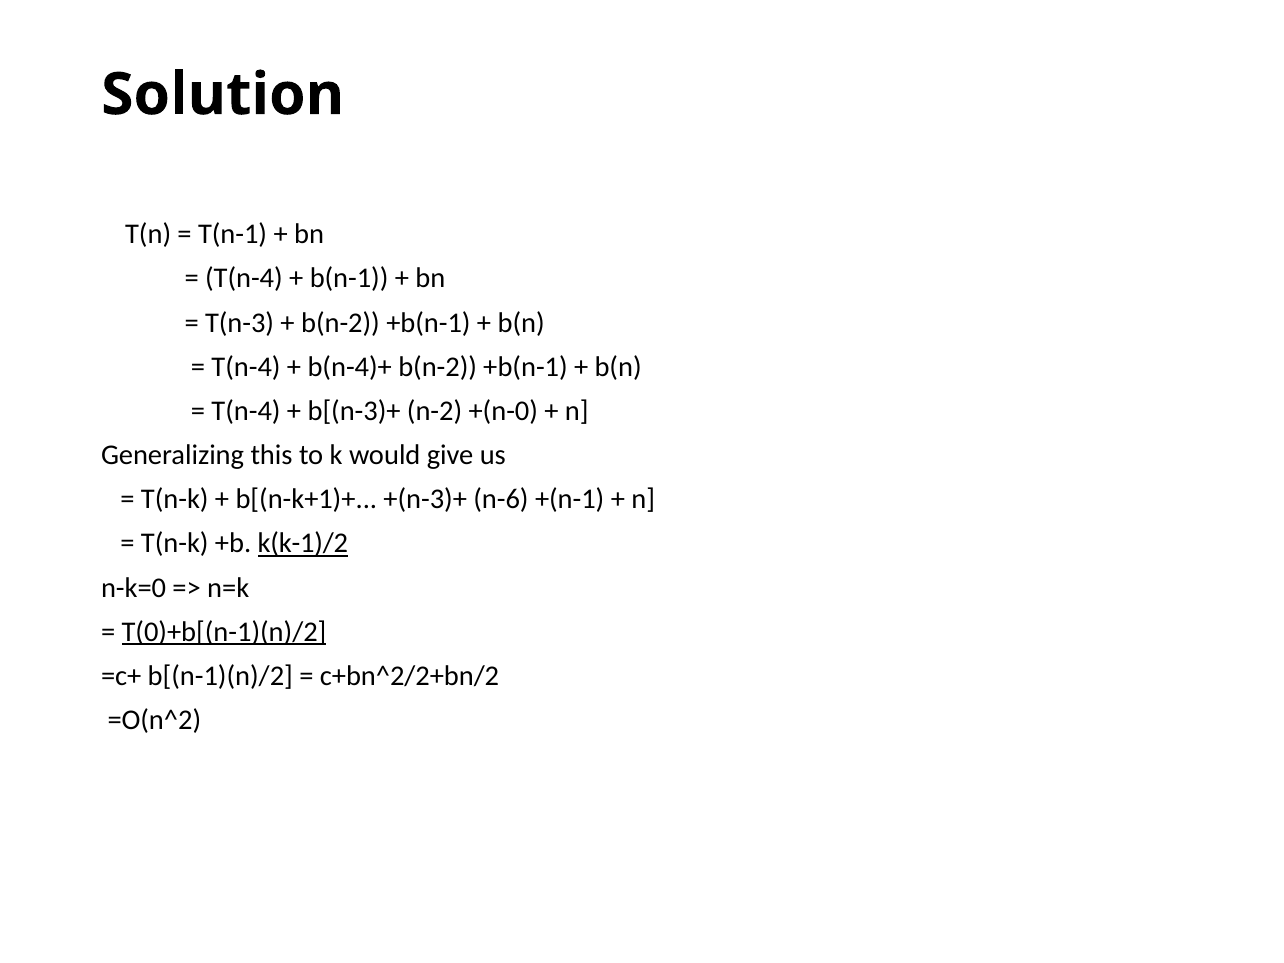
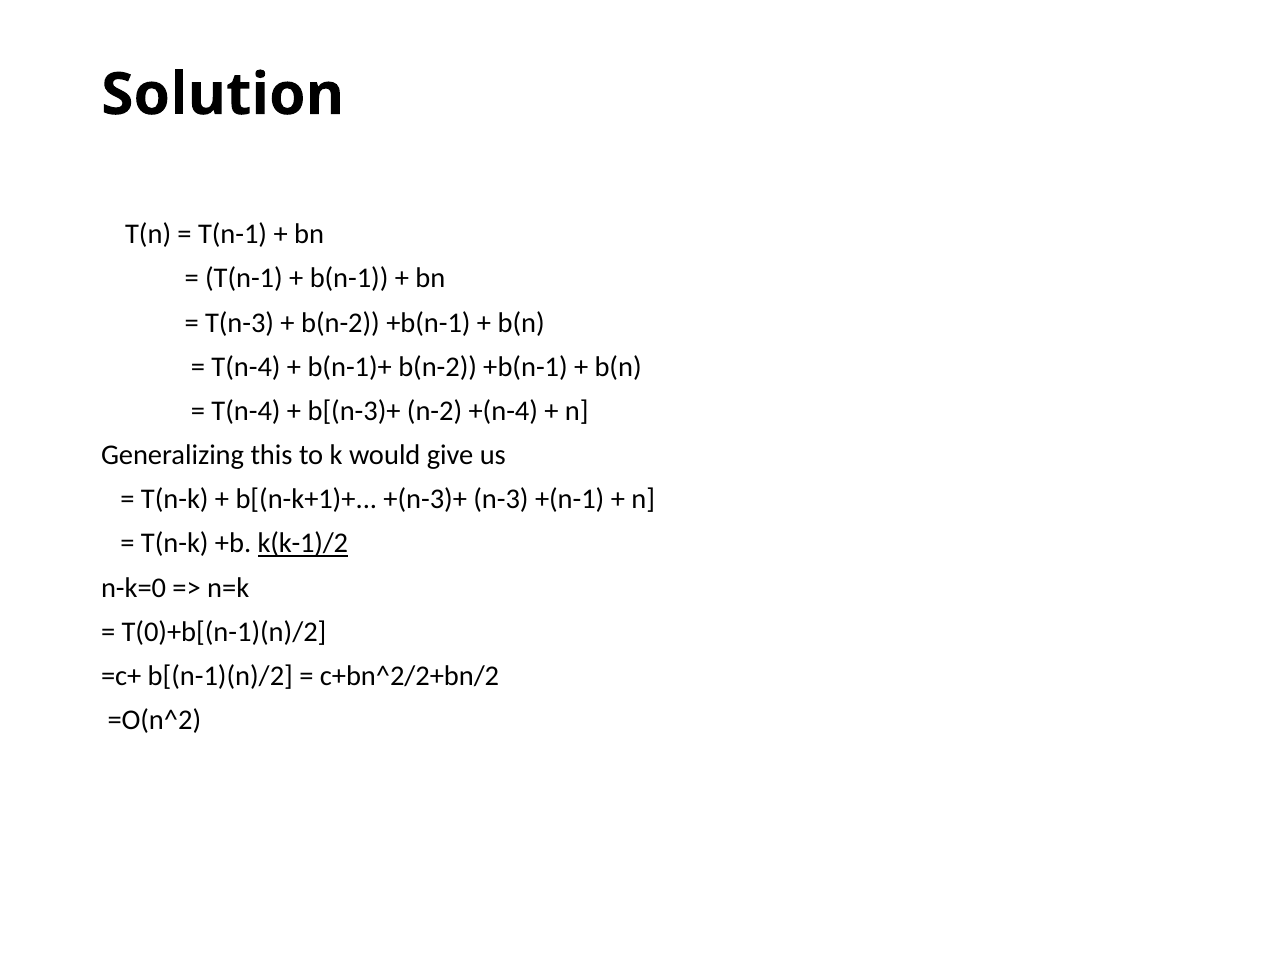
T(n-4: T(n-4 -> T(n-1 (244, 278)
b(n-4)+: b(n-4)+ -> b(n-1)+ (350, 367)
+(n-0: +(n-0 -> +(n-4 (503, 411)
n-6: n-6 -> n-3 (501, 499)
T(0)+b[(n-1)(n)/2 underline: present -> none (224, 632)
